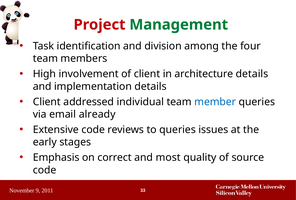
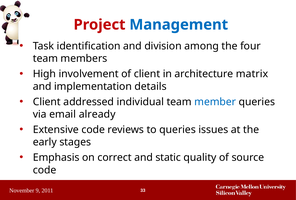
Management colour: green -> blue (179, 25)
architecture details: details -> matrix (252, 74)
most: most -> static (168, 158)
